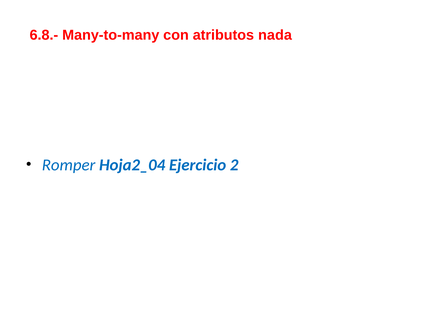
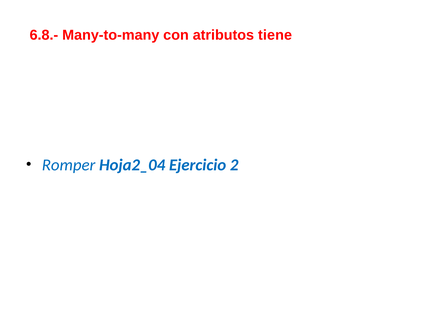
nada: nada -> tiene (275, 35)
